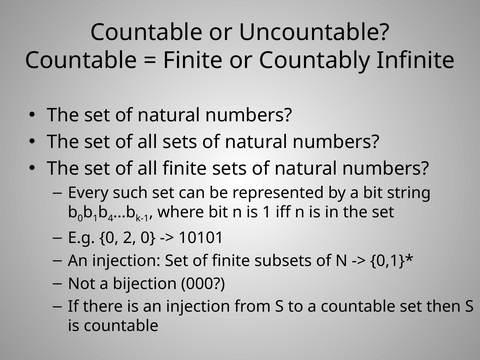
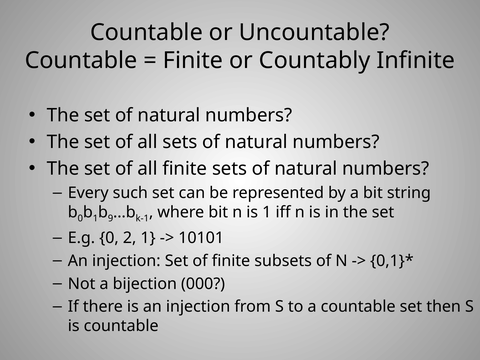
4: 4 -> 9 (111, 218)
2 0: 0 -> 1 (148, 238)
